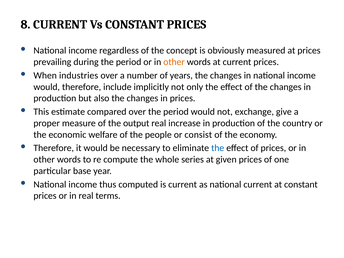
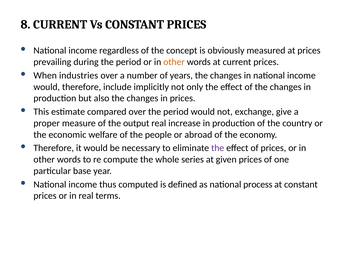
consist: consist -> abroad (198, 135)
the colour: blue -> purple (218, 148)
is current: current -> defined (183, 184)
national current: current -> process (258, 184)
